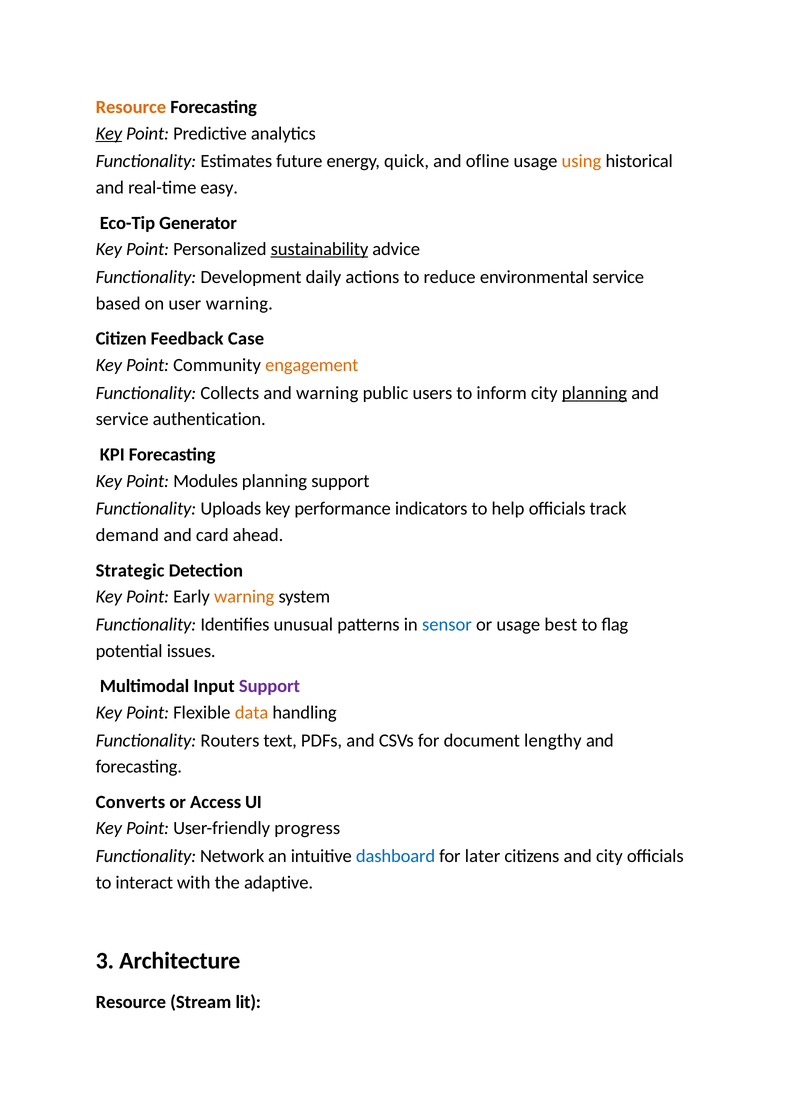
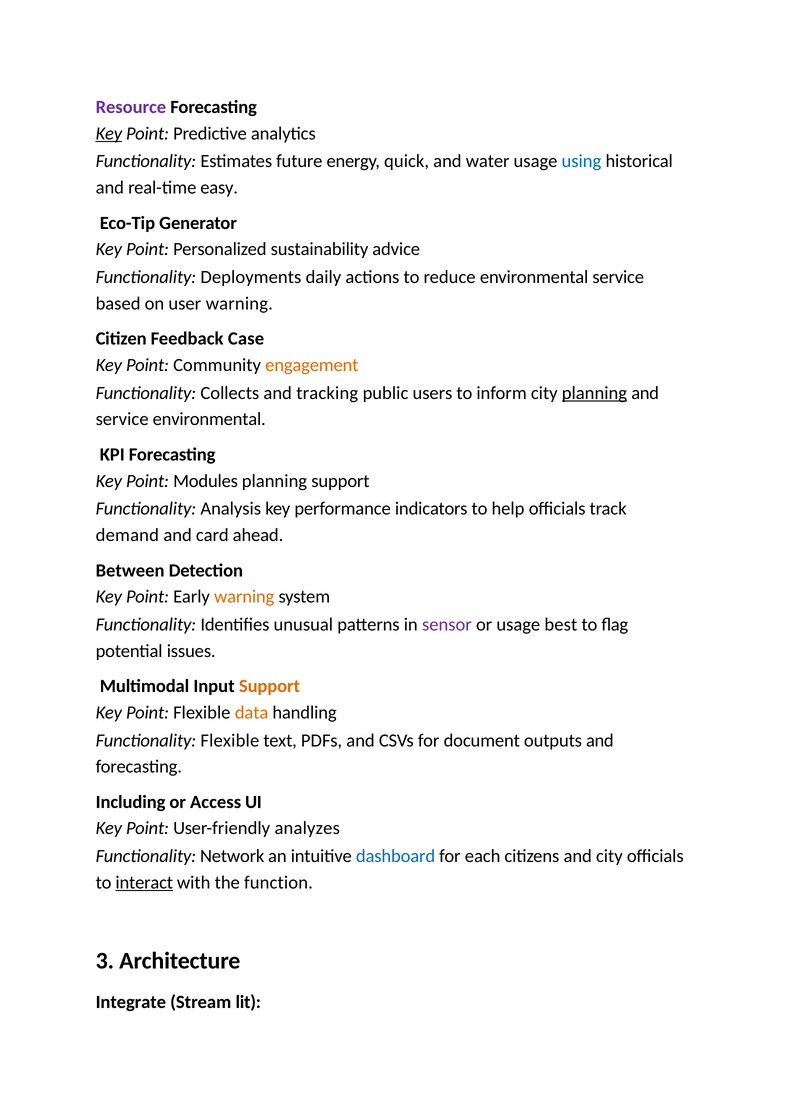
Resource colour: orange -> purple (131, 107)
ofline: ofline -> water (488, 161)
using colour: orange -> blue (581, 161)
sustainability underline: present -> none (320, 249)
Development: Development -> Deployments (251, 277)
and warning: warning -> tracking (327, 393)
service authentication: authentication -> environmental (209, 419)
Uploads: Uploads -> Analysis (231, 509)
Strategic: Strategic -> Between (130, 570)
sensor colour: blue -> purple (447, 625)
Support colour: purple -> orange (269, 686)
Functionality Routers: Routers -> Flexible (230, 740)
lengthy: lengthy -> outputs (553, 740)
Converts: Converts -> Including (131, 802)
progress: progress -> analyzes (307, 828)
later: later -> each (483, 856)
interact underline: none -> present (144, 883)
adaptive: adaptive -> function (278, 883)
Resource: Resource -> Integrate (131, 1002)
